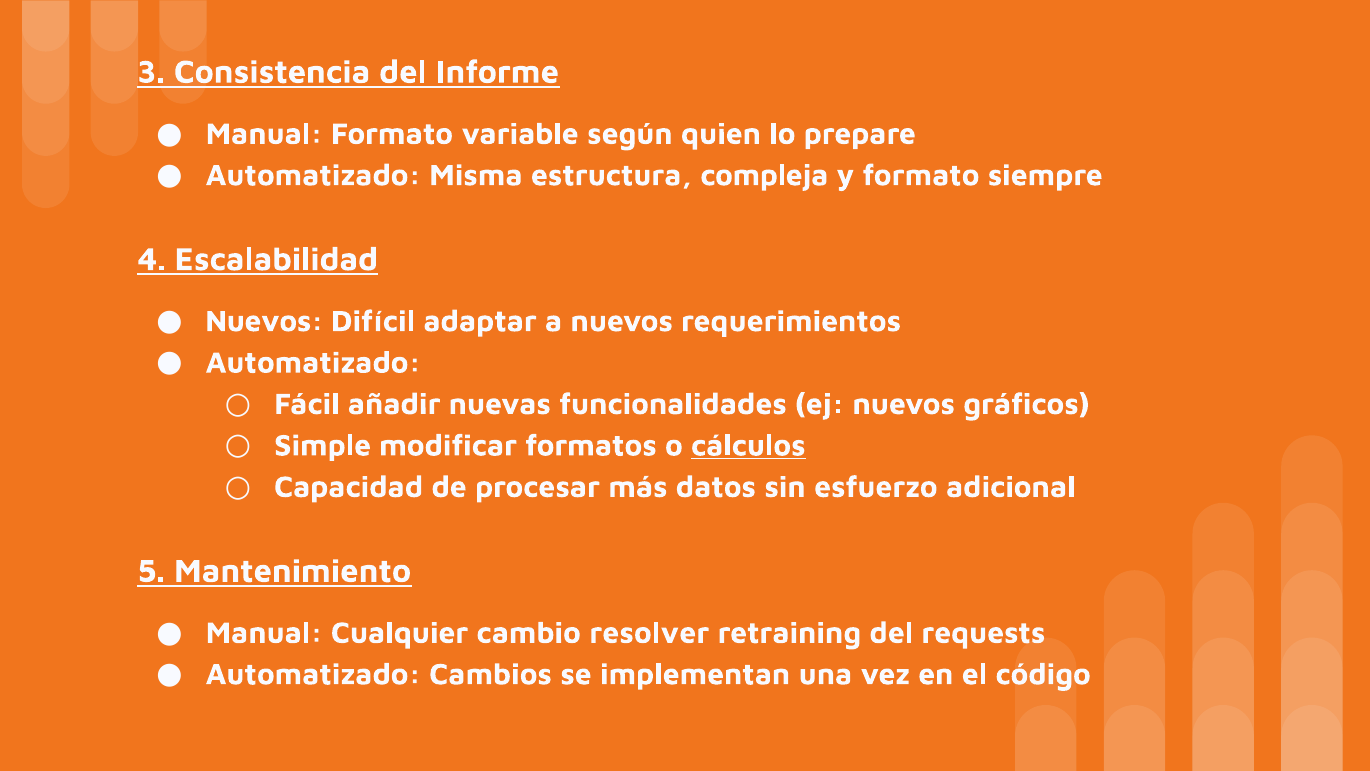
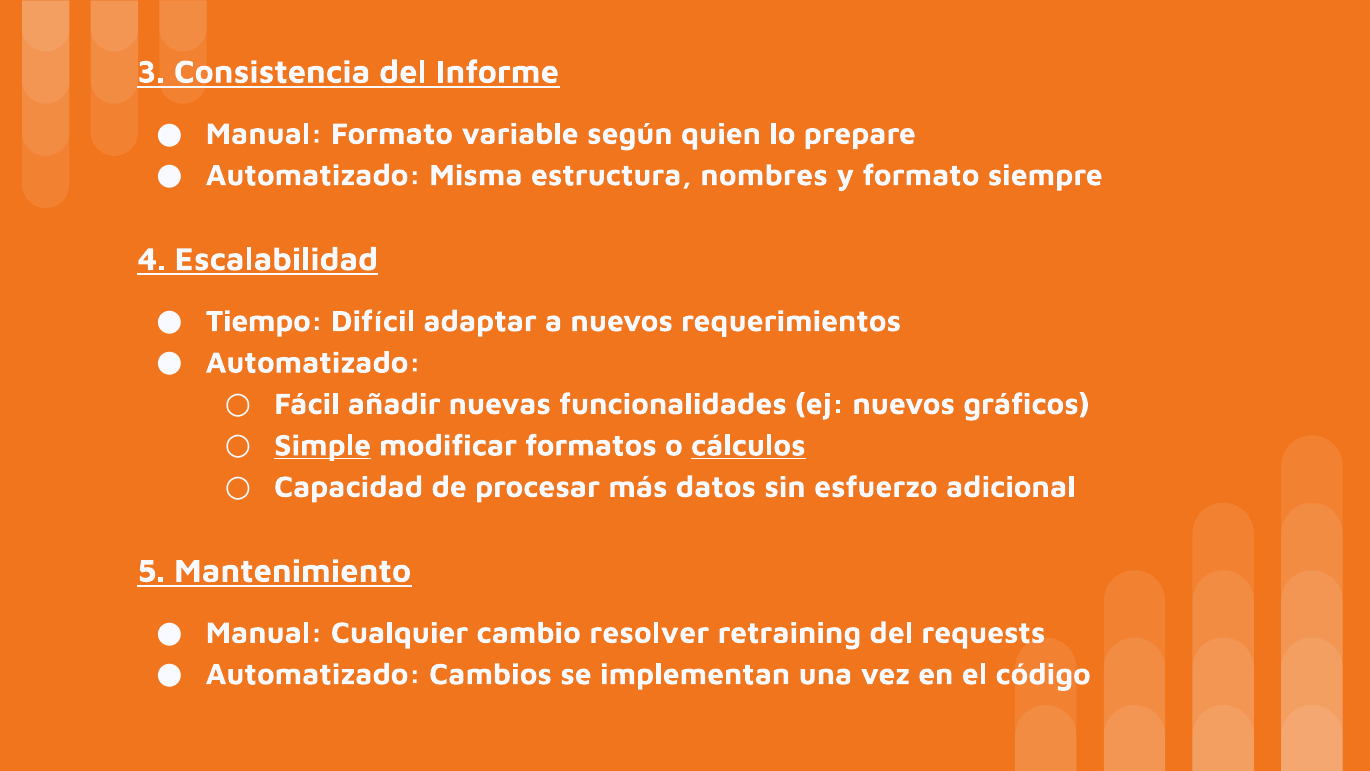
compleja: compleja -> nombres (764, 175)
Nuevos: Nuevos -> Tiempo (264, 321)
Simple underline: none -> present (323, 445)
